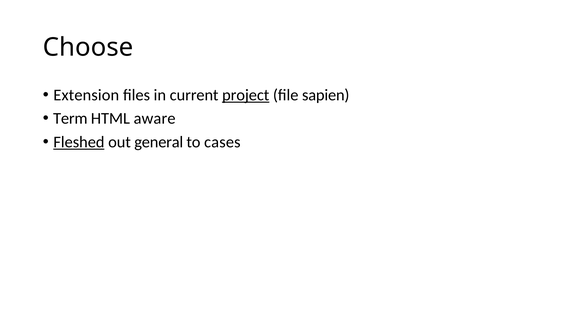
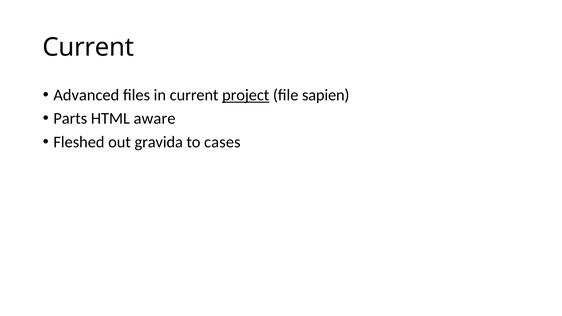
Choose: Choose -> Current (88, 47)
Extension: Extension -> Advanced (86, 95)
Term: Term -> Parts (70, 119)
Fleshed underline: present -> none (79, 142)
general: general -> gravida (159, 142)
